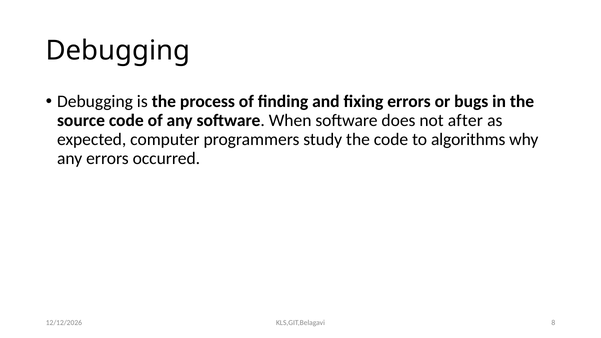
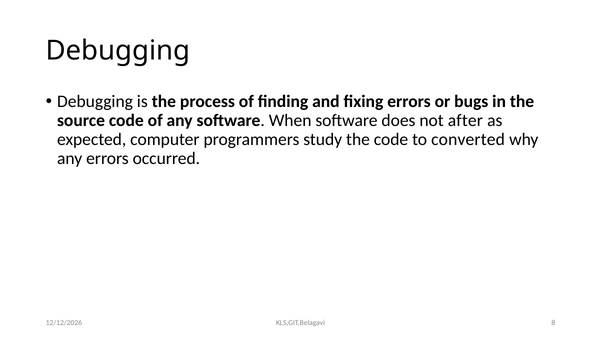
algorithms: algorithms -> converted (468, 139)
